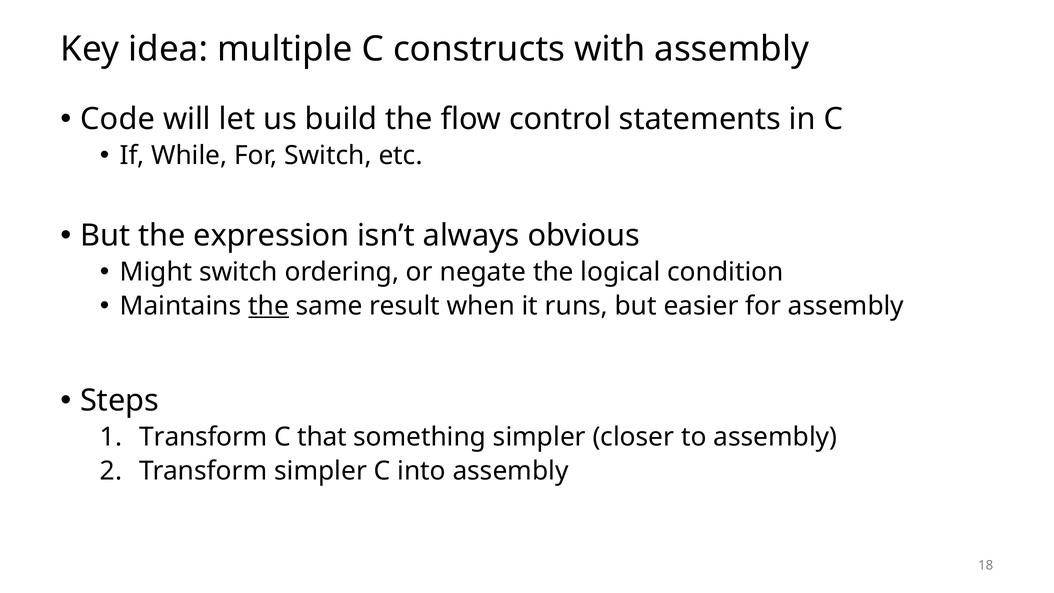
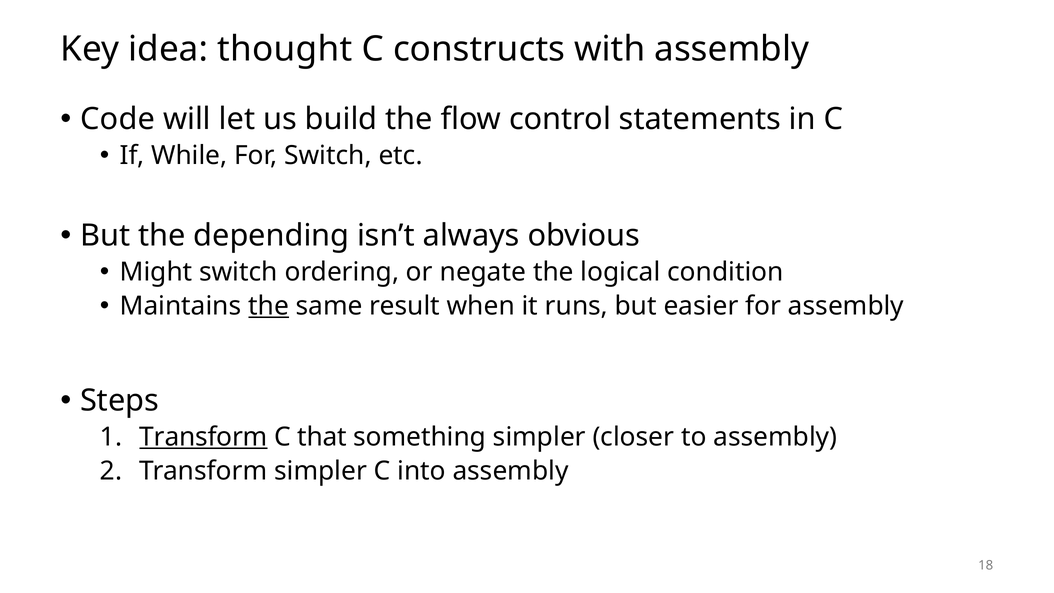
multiple: multiple -> thought (285, 49)
expression: expression -> depending (271, 236)
Transform underline: none -> present (203, 437)
